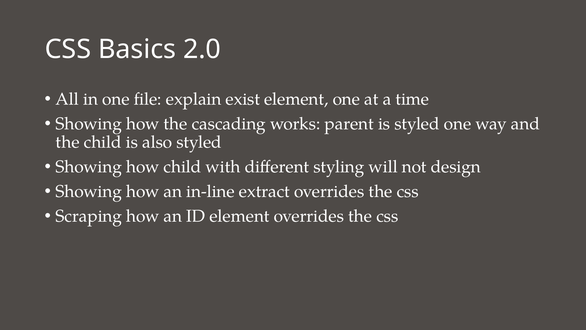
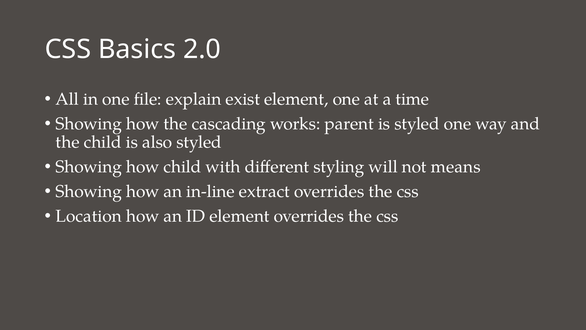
design: design -> means (456, 167)
Scraping: Scraping -> Location (89, 216)
